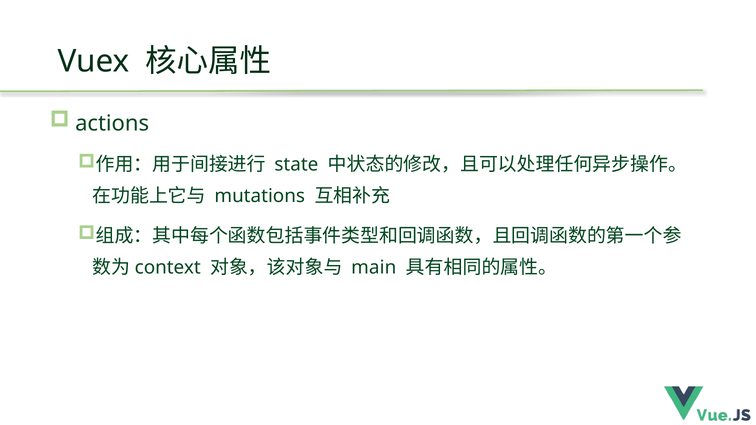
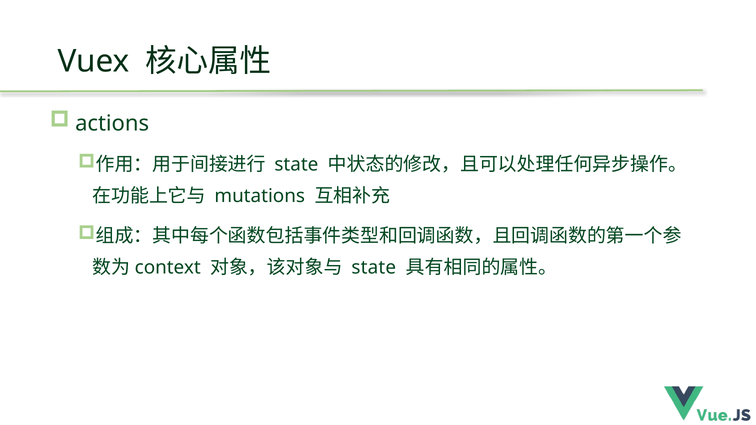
main: main -> state (374, 268)
